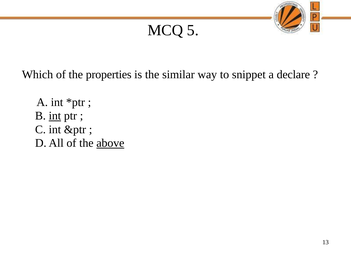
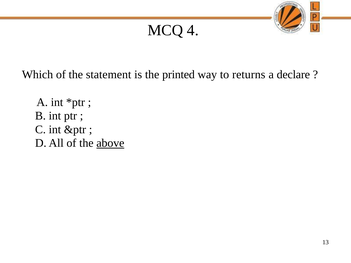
5: 5 -> 4 (193, 30)
properties: properties -> statement (109, 75)
similar: similar -> printed (178, 75)
snippet: snippet -> returns (249, 75)
int underline: present -> none (55, 116)
